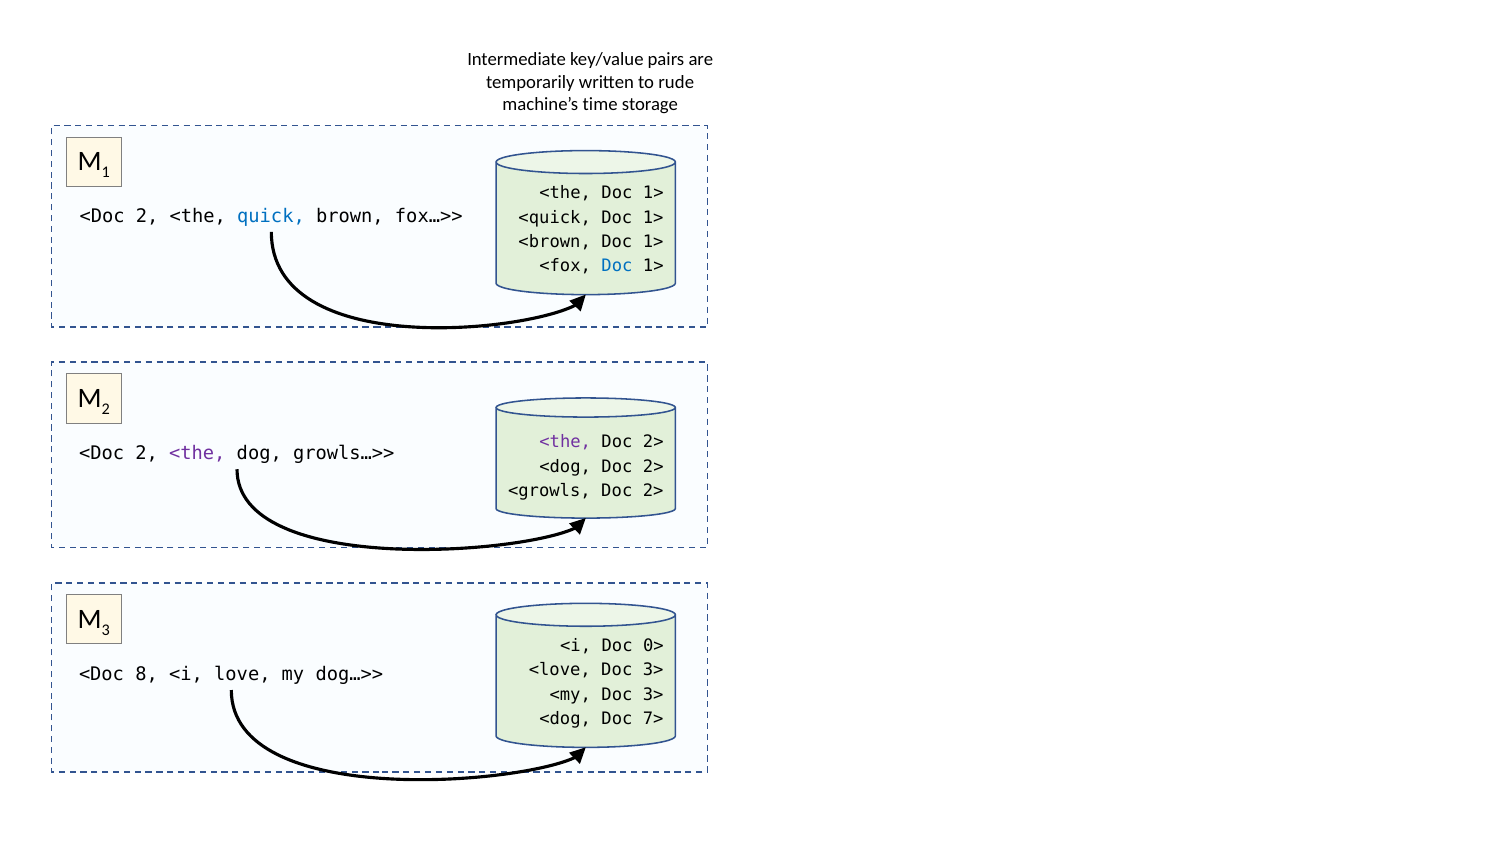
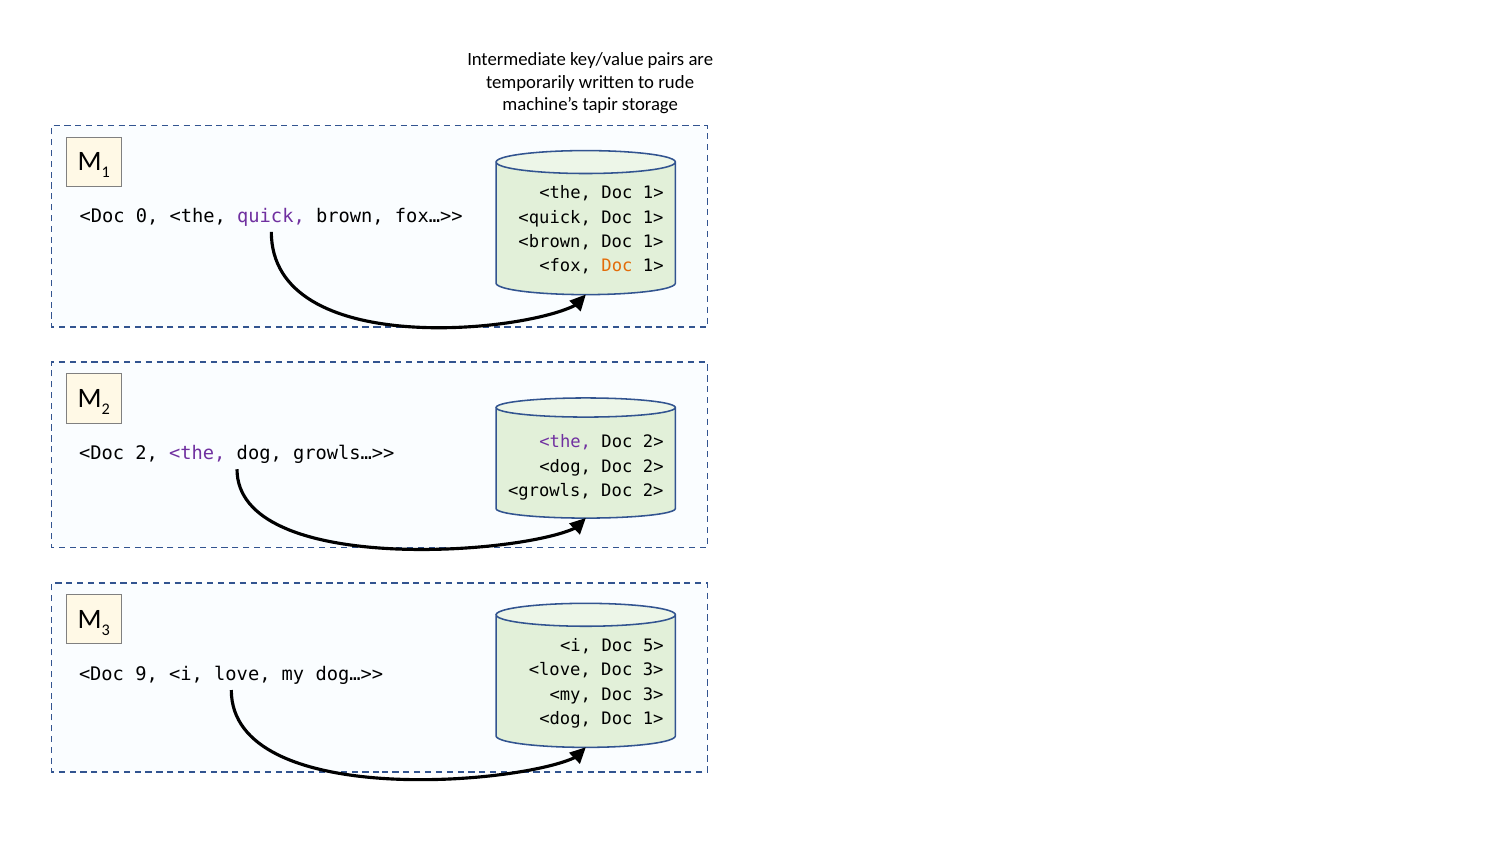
time: time -> tapir (600, 105)
2: 2 -> 0 (147, 216)
quick colour: blue -> purple (271, 216)
Doc colour: blue -> orange (617, 266)
0>: 0> -> 5> (653, 646)
8: 8 -> 9 (147, 675)
<dog Doc 7>: 7> -> 1> (653, 719)
